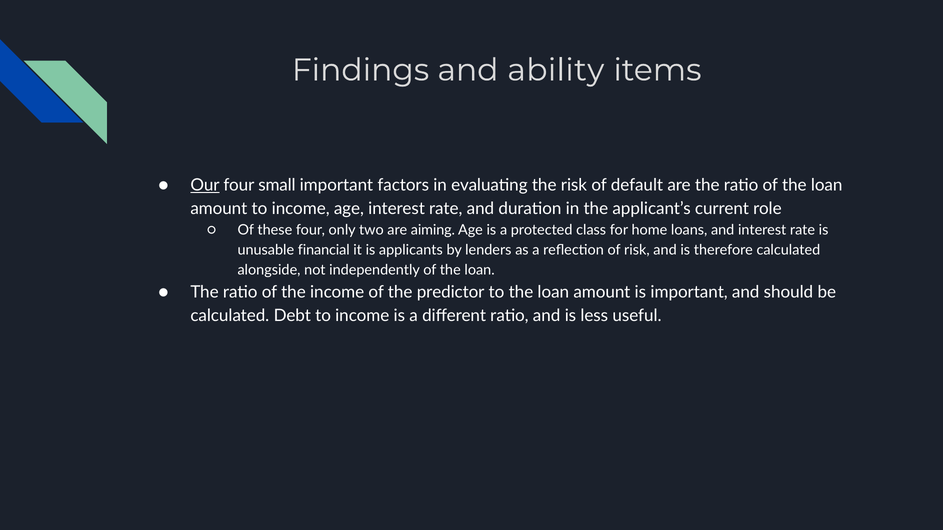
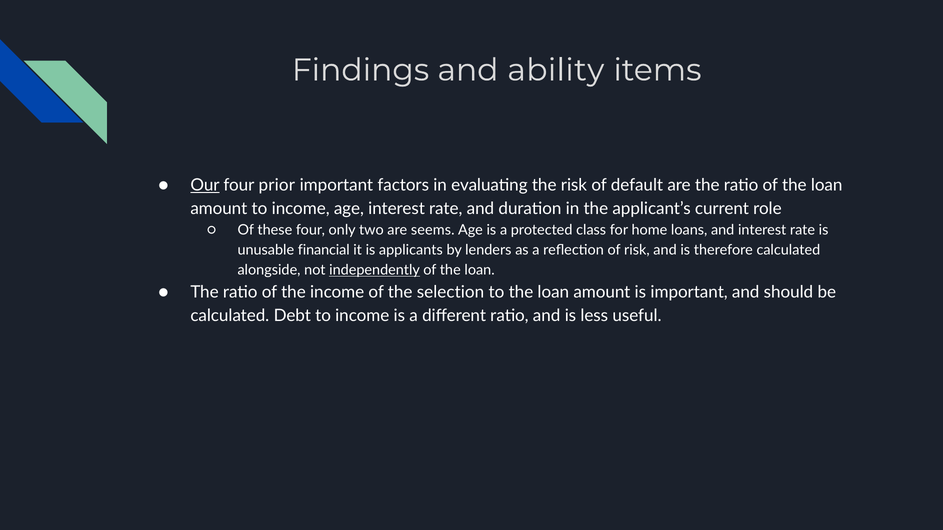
small: small -> prior (277, 185)
aiming: aiming -> seems (433, 230)
independently underline: none -> present (375, 270)
predictor: predictor -> selection (450, 292)
